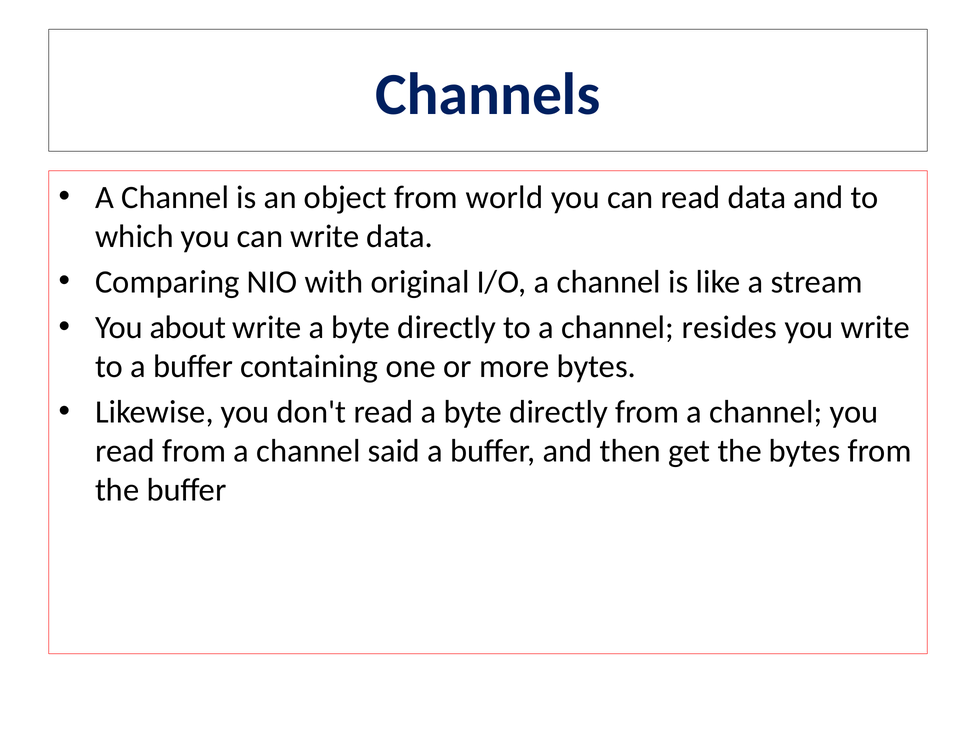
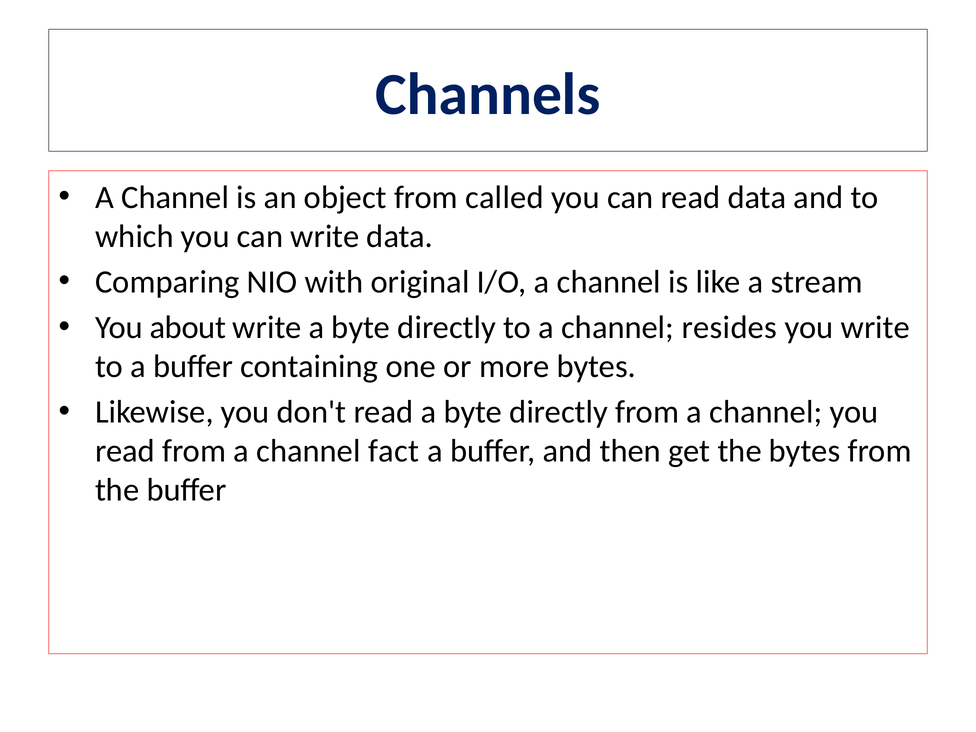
world: world -> called (504, 197)
said: said -> fact (394, 451)
